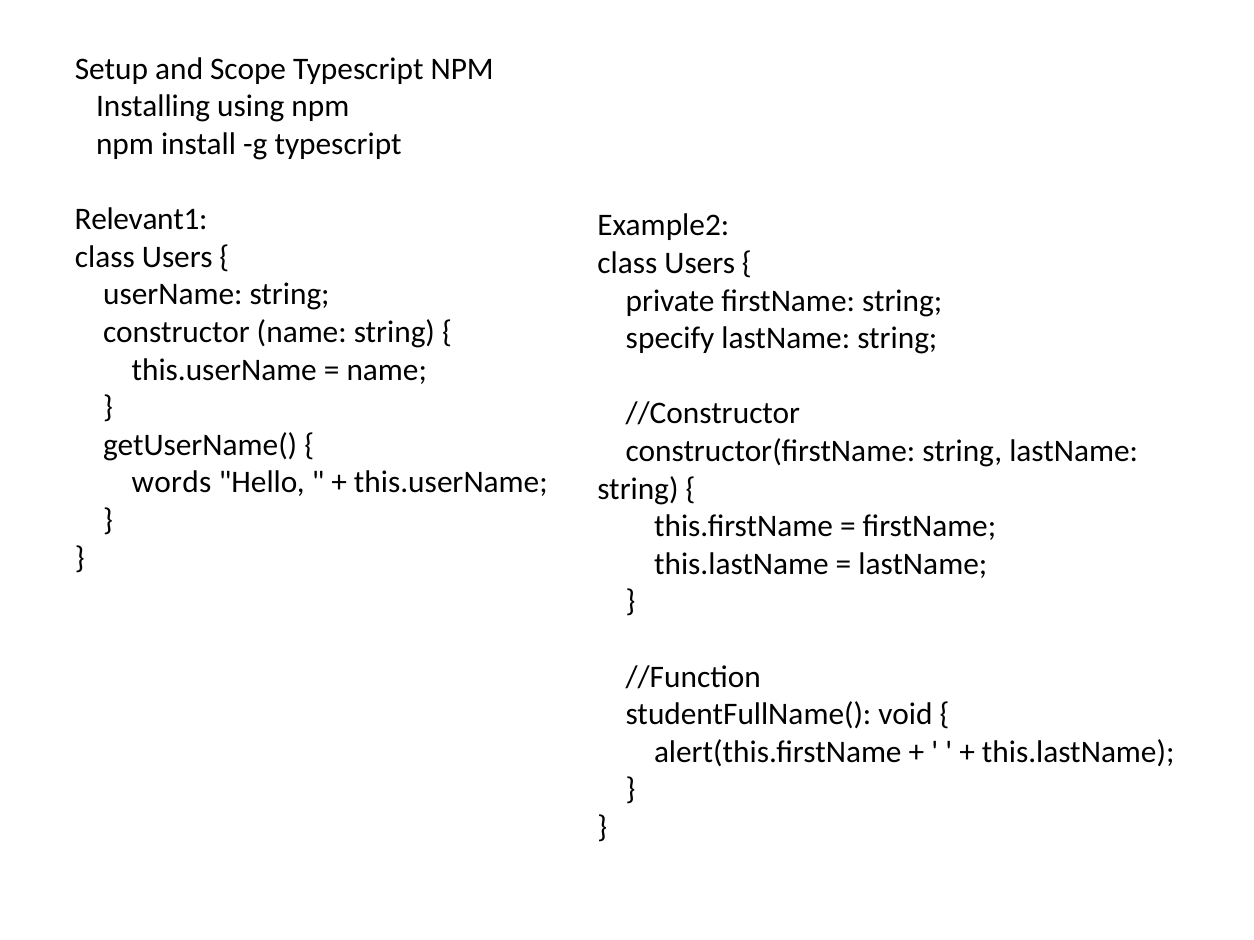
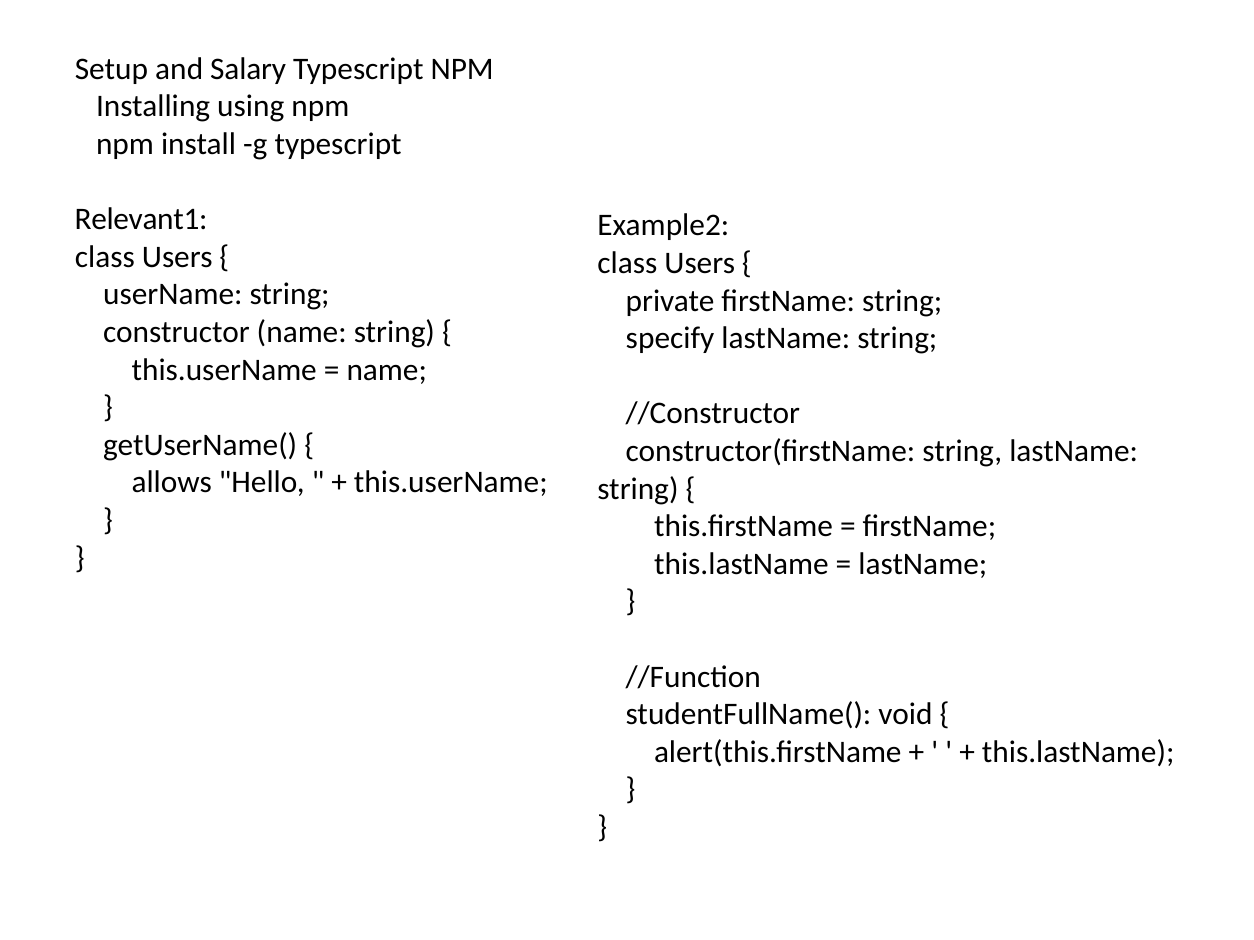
Scope: Scope -> Salary (248, 69)
words: words -> allows (172, 483)
